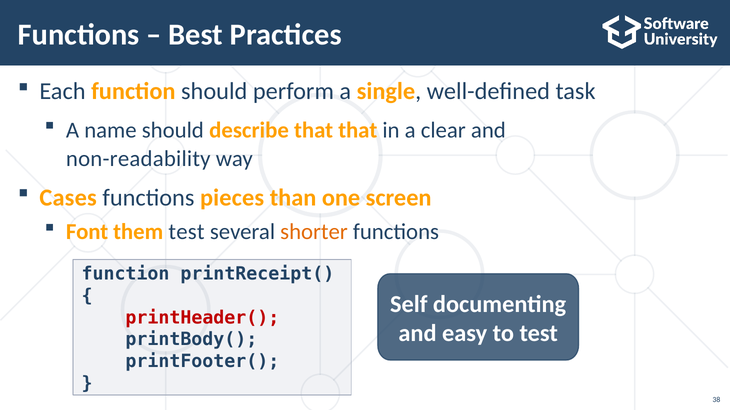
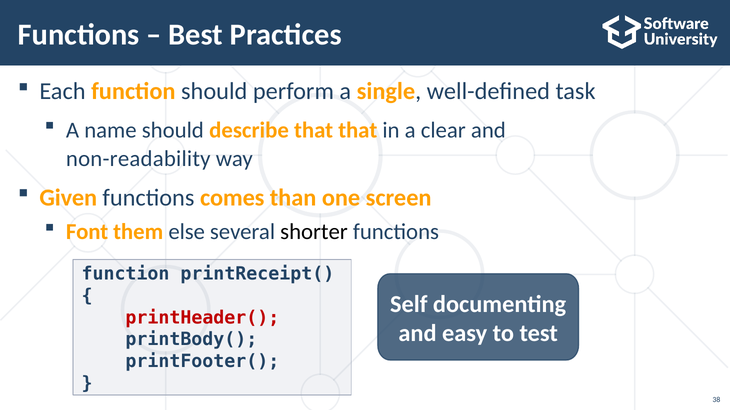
Cases: Cases -> Given (68, 198)
pieces: pieces -> comes (232, 198)
them test: test -> else (187, 232)
shorter colour: orange -> black (314, 232)
